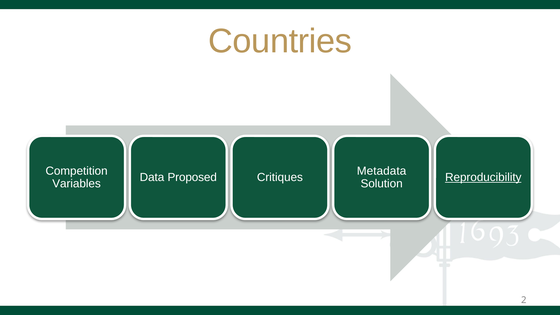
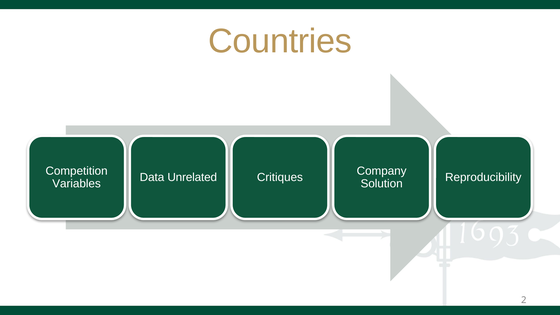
Metadata: Metadata -> Company (382, 171)
Proposed: Proposed -> Unrelated (192, 177)
Reproducibility underline: present -> none (483, 177)
